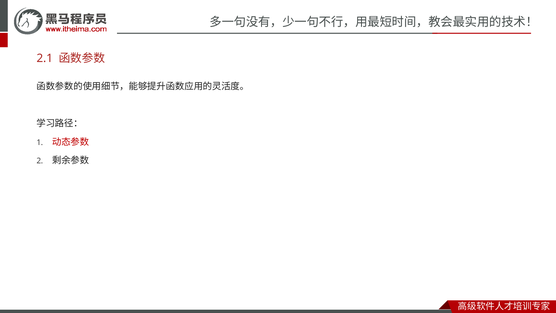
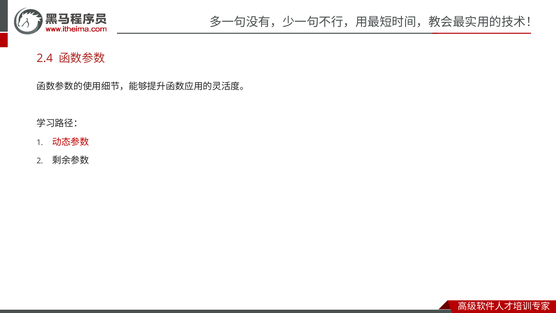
2.1: 2.1 -> 2.4 (45, 58)
